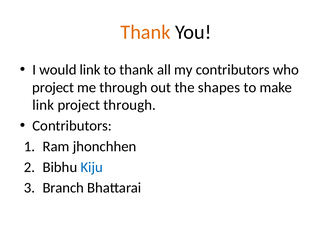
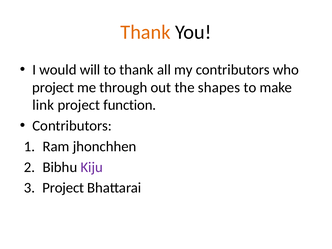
would link: link -> will (90, 70)
project through: through -> function (130, 105)
Kiju colour: blue -> purple (92, 167)
Branch: Branch -> Project (63, 188)
